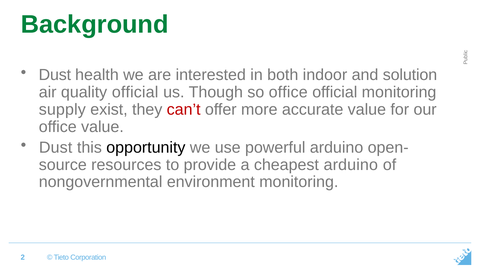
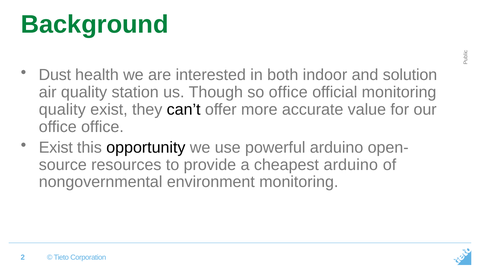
quality official: official -> station (135, 92)
supply: supply -> quality (62, 110)
can’t colour: red -> black (184, 110)
office value: value -> office (102, 127)
Dust: Dust -> Exist (56, 147)
